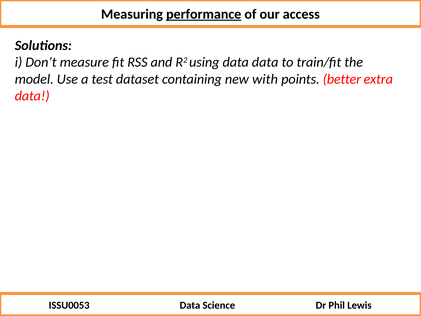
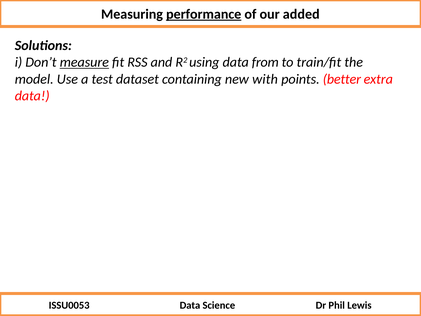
access: access -> added (301, 14)
measure underline: none -> present (84, 62)
data data: data -> from (265, 62)
